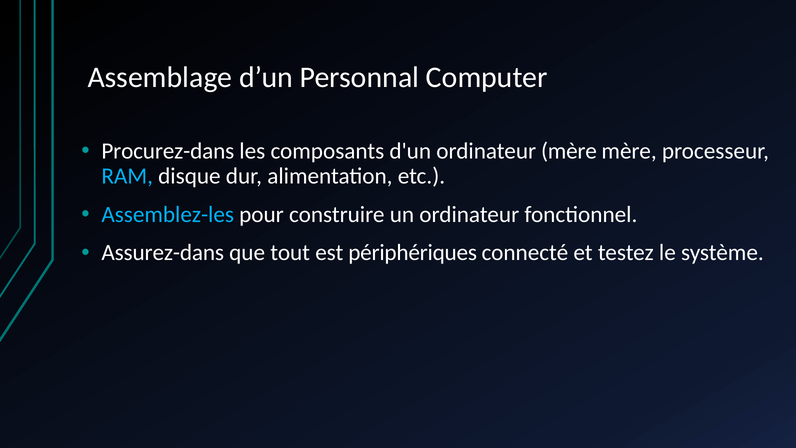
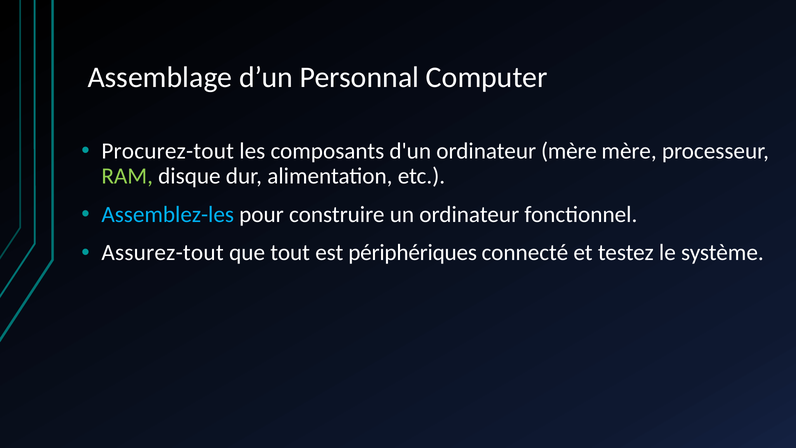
Procurez-dans: Procurez-dans -> Procurez-tout (168, 151)
RAM colour: light blue -> light green (127, 176)
Assurez-dans: Assurez-dans -> Assurez-tout (163, 253)
